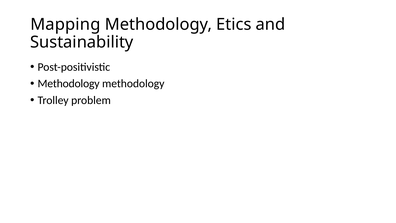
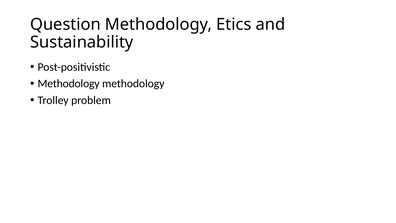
Mapping: Mapping -> Question (65, 24)
